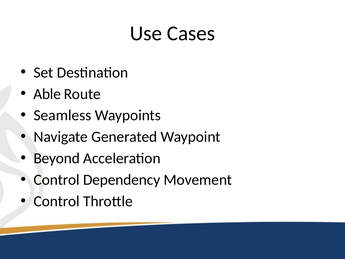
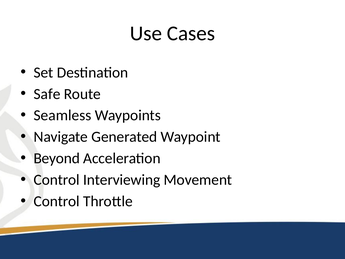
Able: Able -> Safe (47, 94)
Dependency: Dependency -> Interviewing (122, 180)
